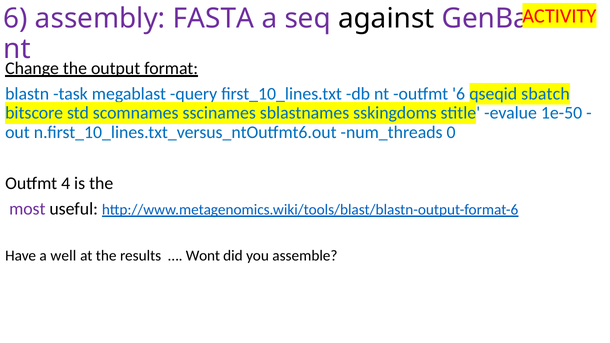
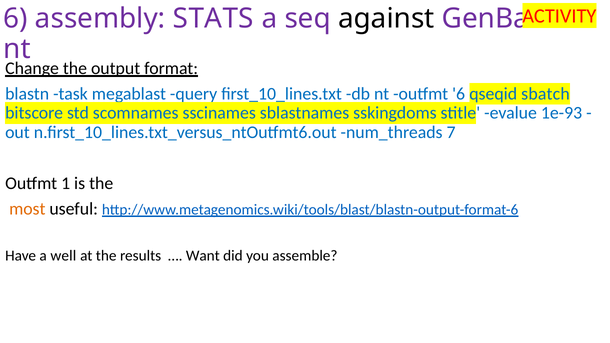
FASTA: FASTA -> STATS (213, 19)
1e-50: 1e-50 -> 1e-93 (562, 113)
0: 0 -> 7 (451, 132)
4: 4 -> 1 (66, 183)
most colour: purple -> orange (27, 209)
Wont: Wont -> Want (203, 256)
